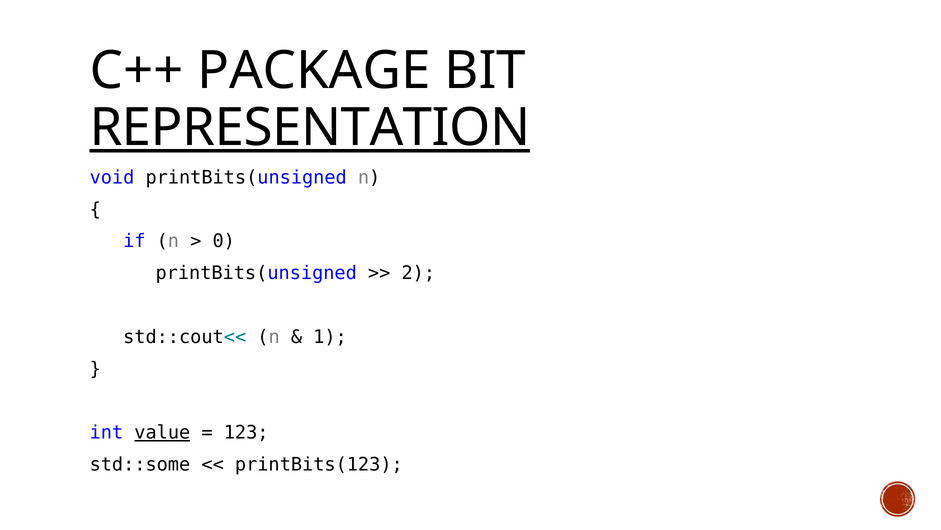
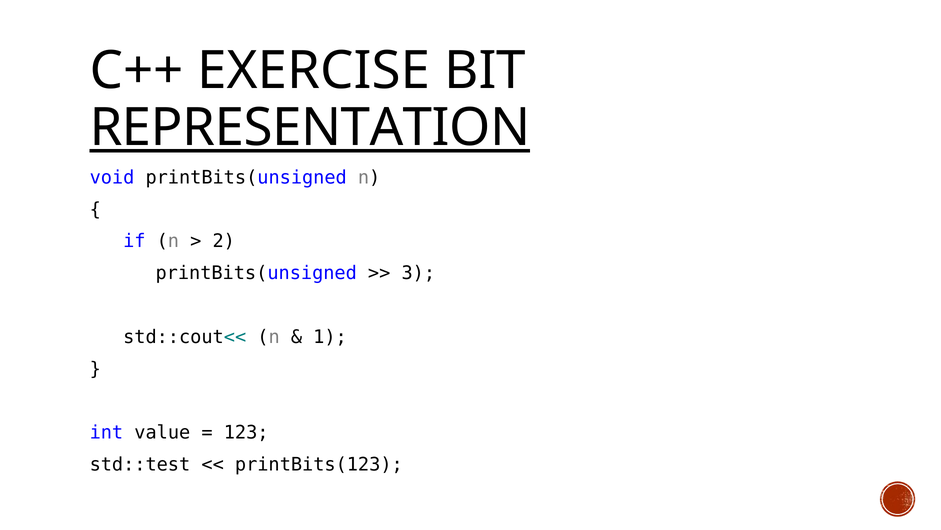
PACKAGE: PACKAGE -> EXERCISE (314, 71)
0: 0 -> 2 (224, 241)
2: 2 -> 3 (418, 273)
value underline: present -> none (162, 432)
std::some: std::some -> std::test (140, 464)
